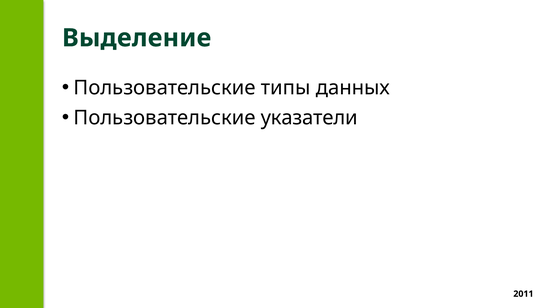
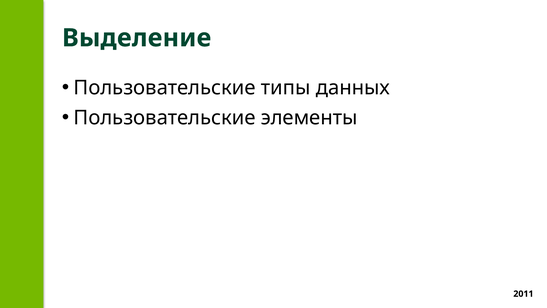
указатели: указатели -> элементы (309, 118)
